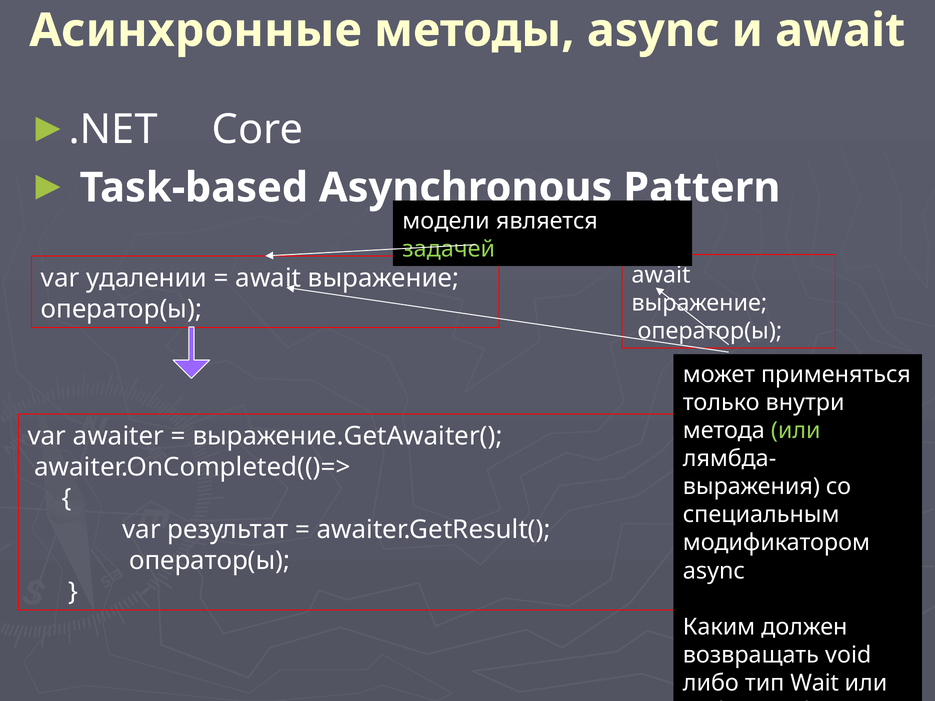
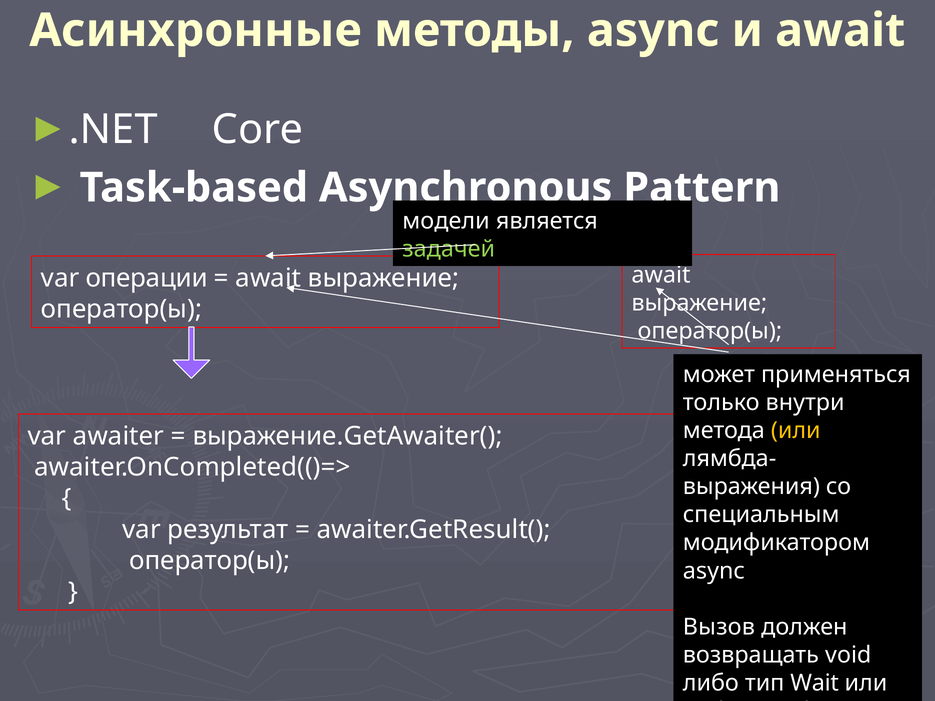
удалении: удалении -> операции (147, 278)
или colour: light green -> yellow (796, 431)
Каким: Каким -> Вызов (719, 627)
